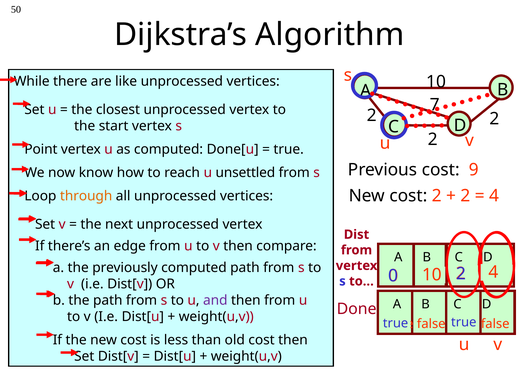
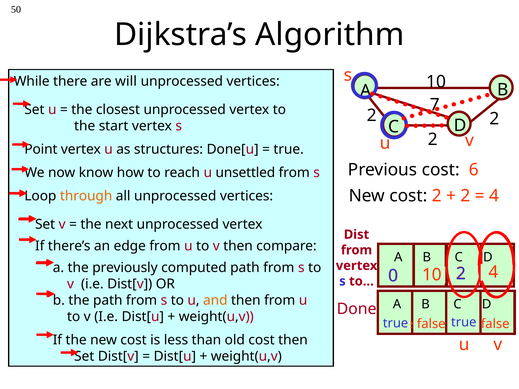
like: like -> will (126, 81)
as computed: computed -> structures (169, 149)
9: 9 -> 6 (474, 170)
and colour: purple -> orange (215, 301)
